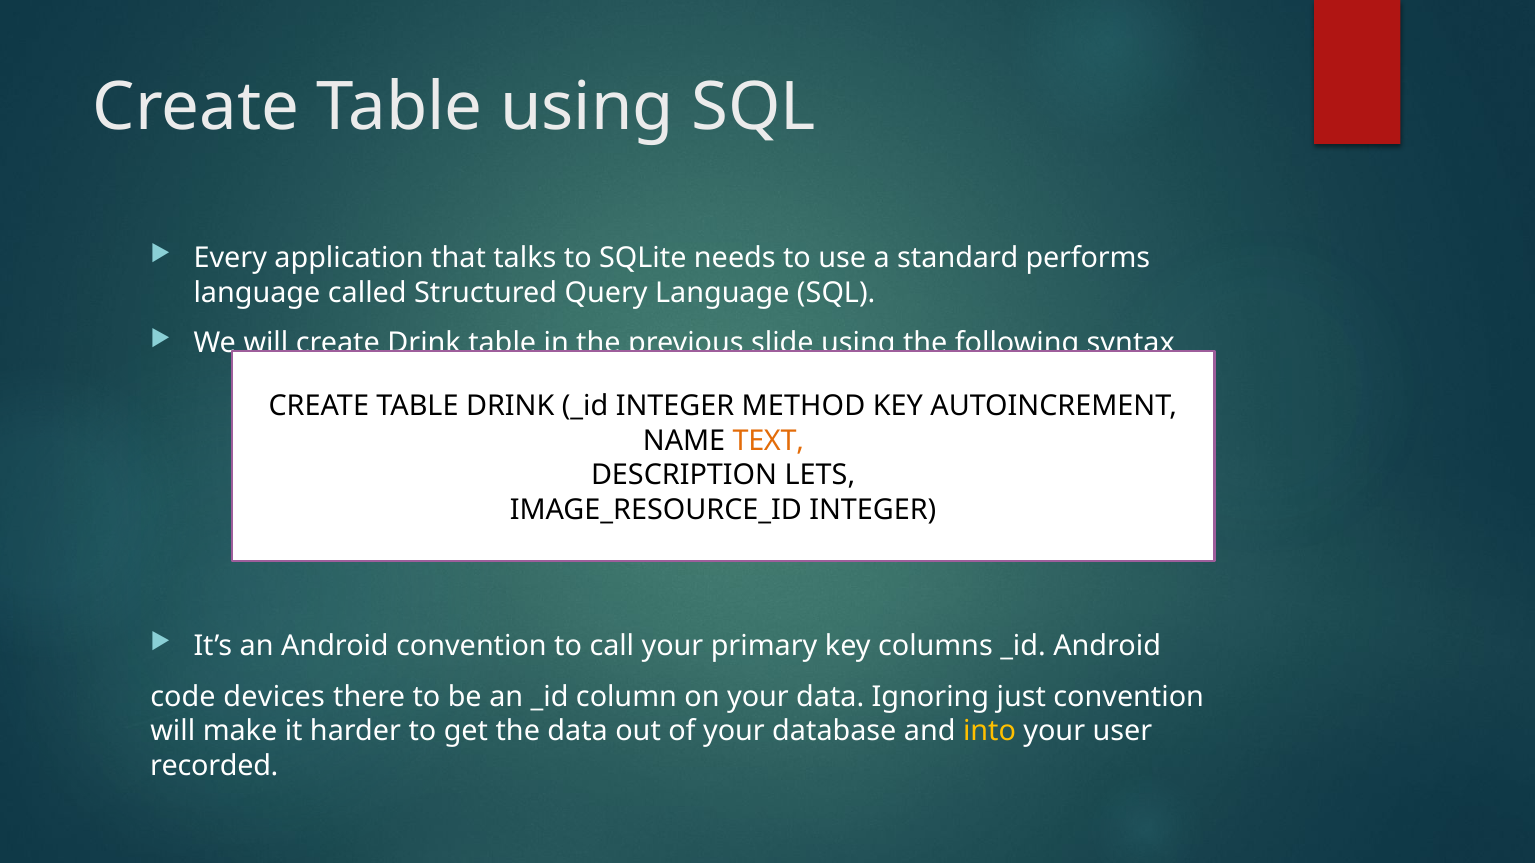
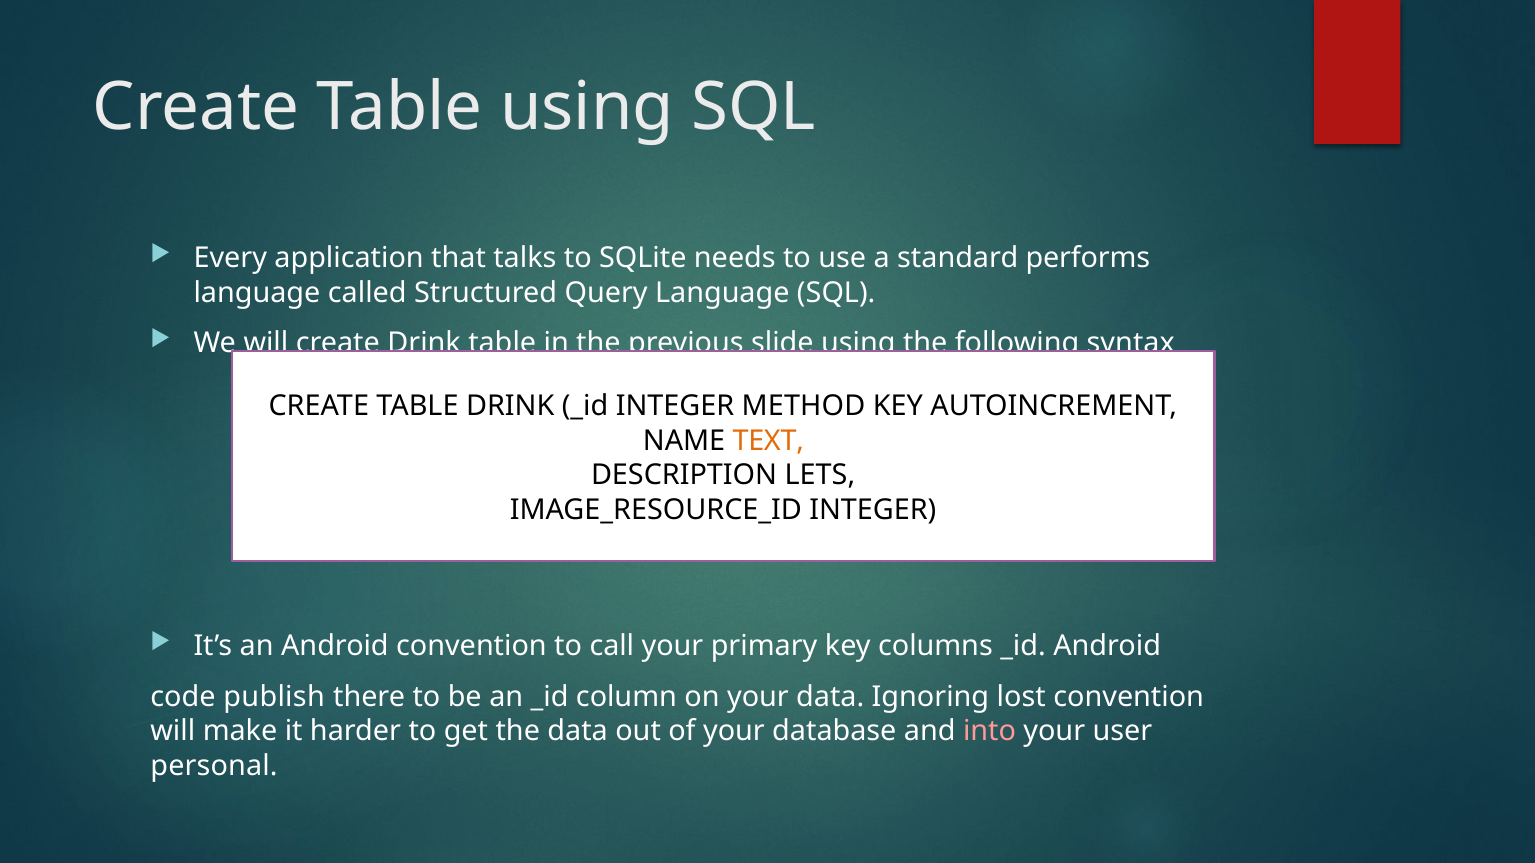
devices: devices -> publish (274, 697)
just: just -> lost (1021, 697)
into colour: yellow -> pink (990, 732)
recorded: recorded -> personal (214, 766)
